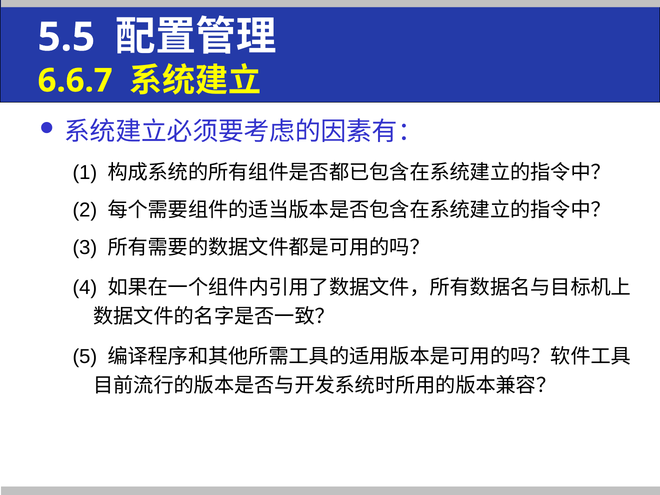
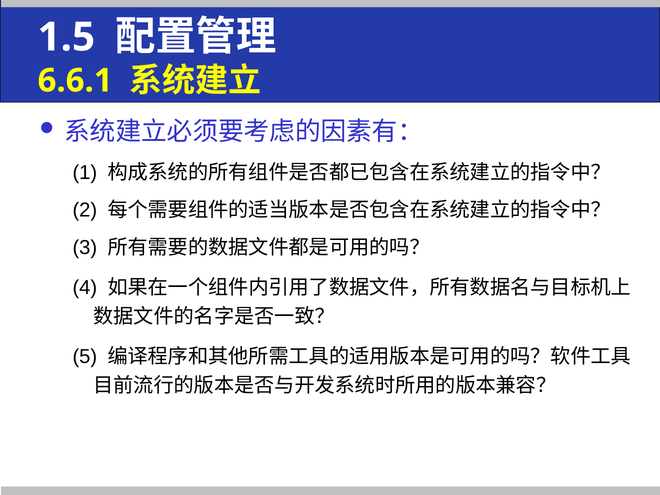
5.5: 5.5 -> 1.5 (66, 37)
6.6.7: 6.6.7 -> 6.6.1 (75, 81)
